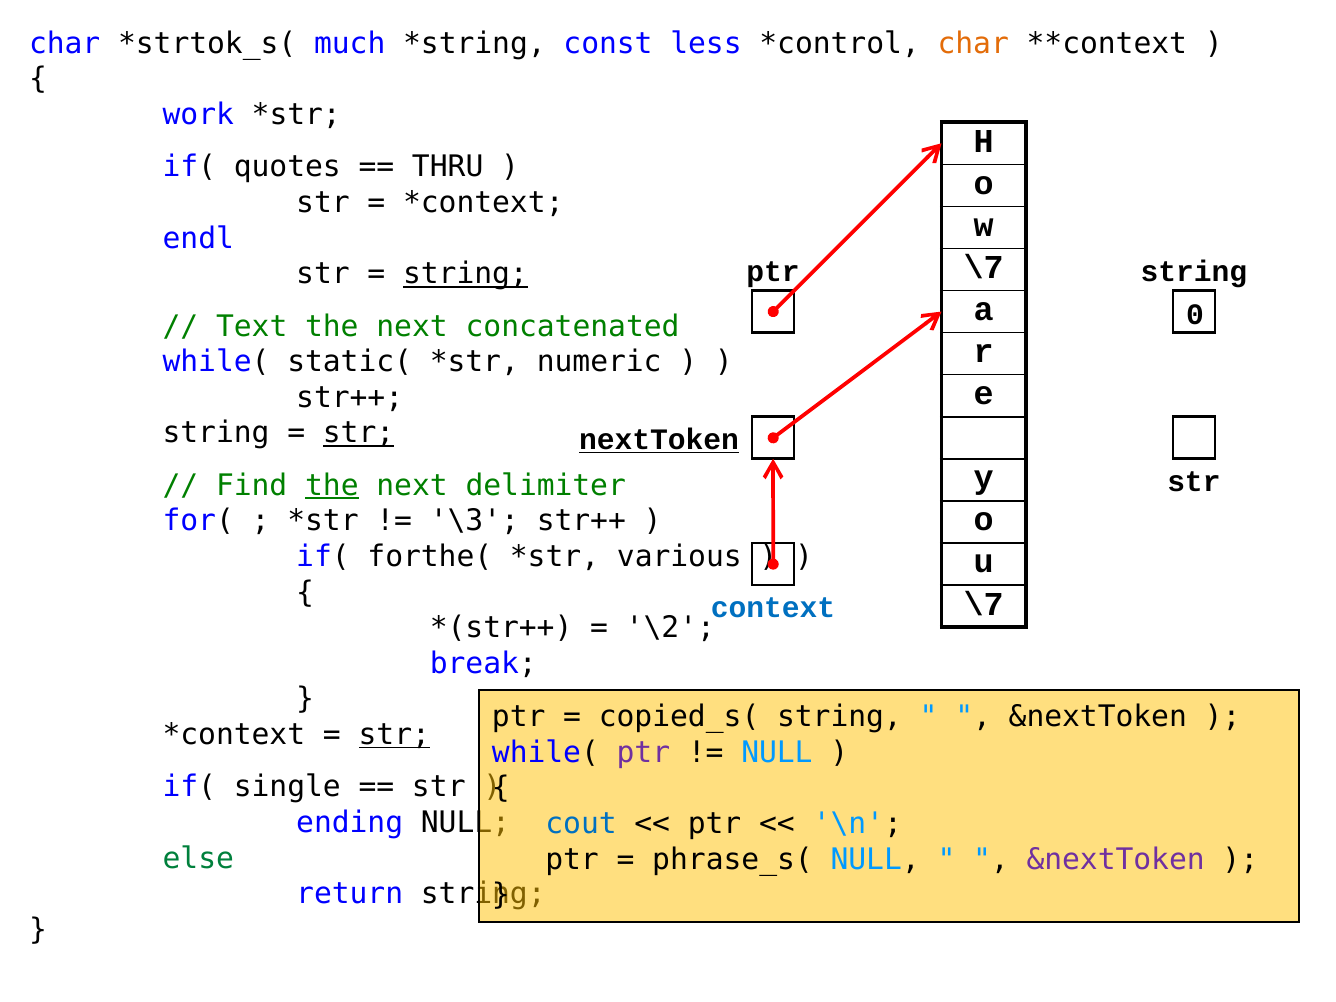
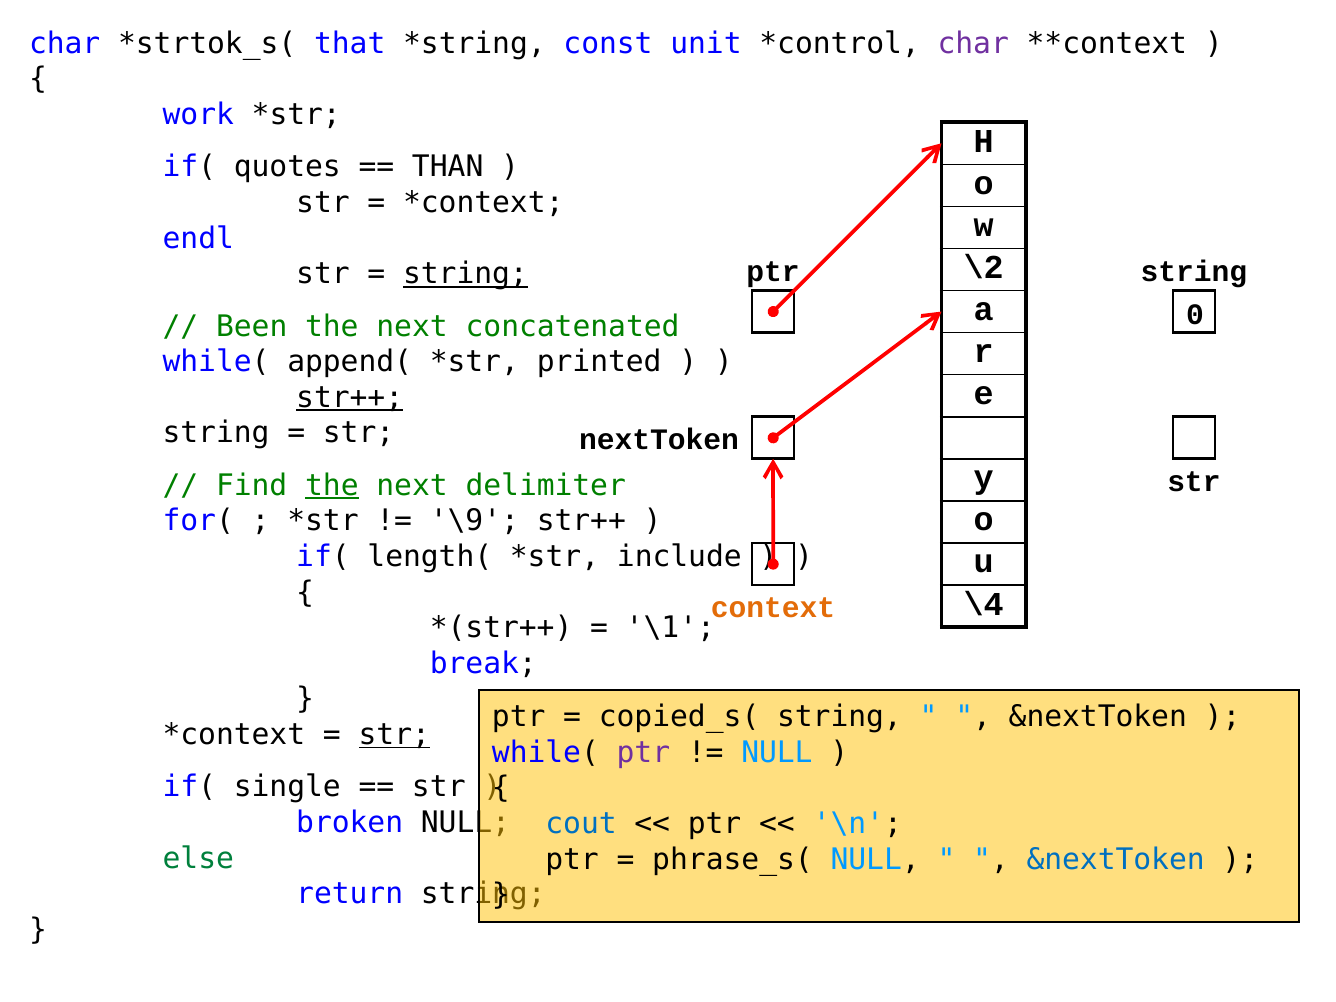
much: much -> that (350, 44)
less: less -> unit (706, 44)
char colour: orange -> purple (973, 44)
THRU: THRU -> THAN (448, 167)
\7: \7 -> \2 (984, 267)
Text: Text -> Been (252, 326)
static(: static( -> append( (350, 362)
numeric: numeric -> printed (599, 362)
str++ underline: none -> present (350, 398)
str underline: present -> none (359, 433)
nextToken underline: present -> none (659, 440)
\3: \3 -> \9 (474, 521)
forthe(: forthe( -> length( (430, 557)
various: various -> include (679, 557)
\7: \7 -> \4 (984, 604)
context colour: blue -> orange (773, 608)
\2: \2 -> \1 (670, 628)
ending: ending -> broken (350, 823)
&nextToken colour: purple -> blue (1116, 859)
